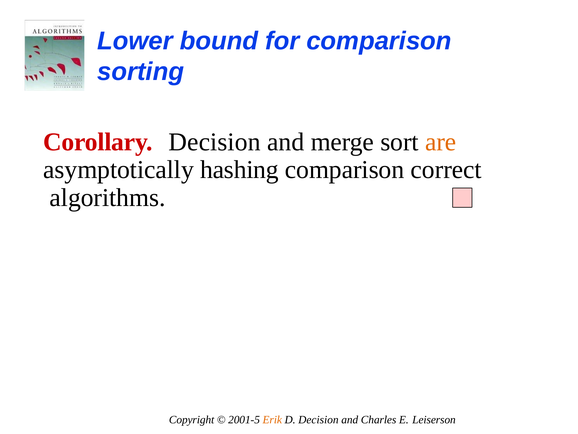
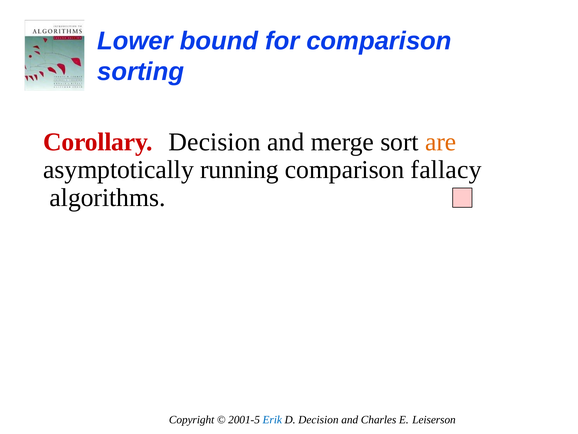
hashing: hashing -> running (239, 170)
correct: correct -> fallacy (446, 170)
Erik colour: orange -> blue (272, 419)
